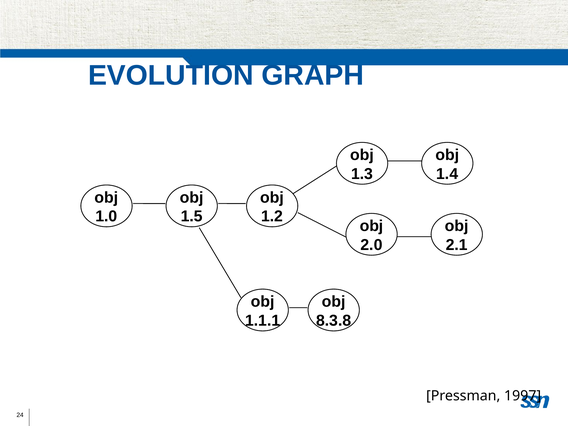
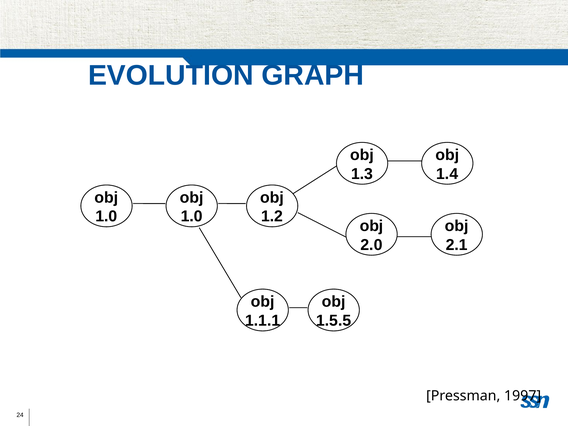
1.5: 1.5 -> 1.0 (192, 216)
8.3.8: 8.3.8 -> 1.5.5 (334, 321)
